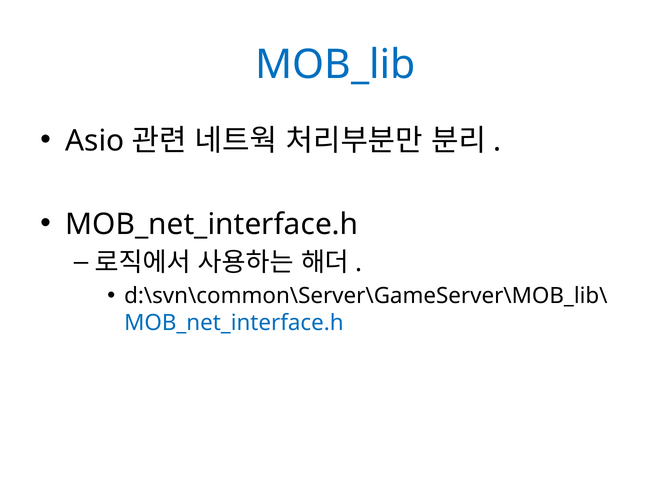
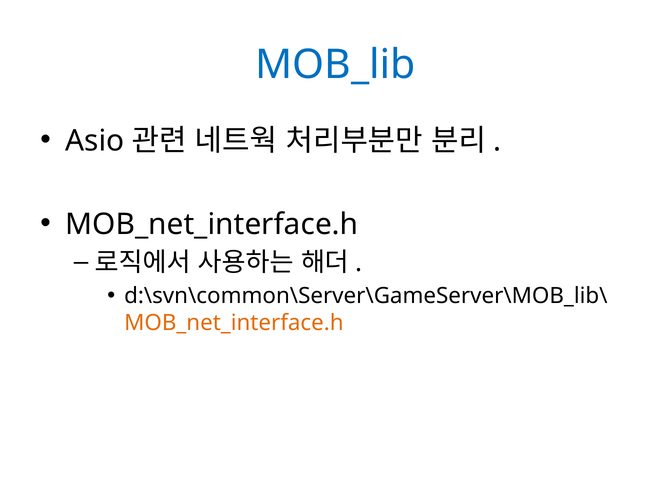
MOB_net_interface.h colour: blue -> orange (234, 323)
